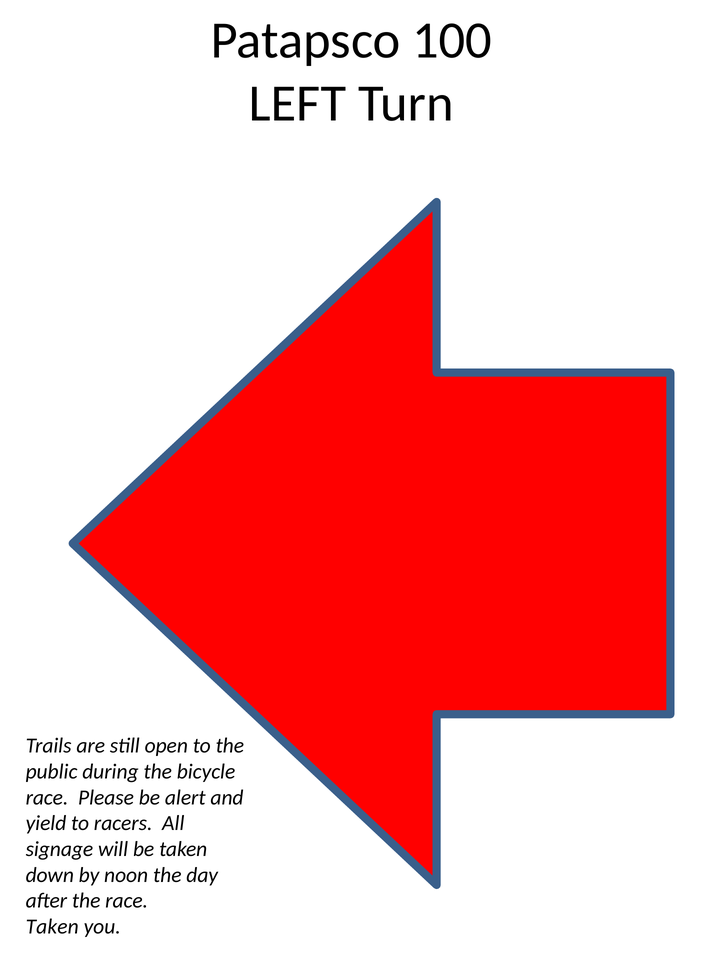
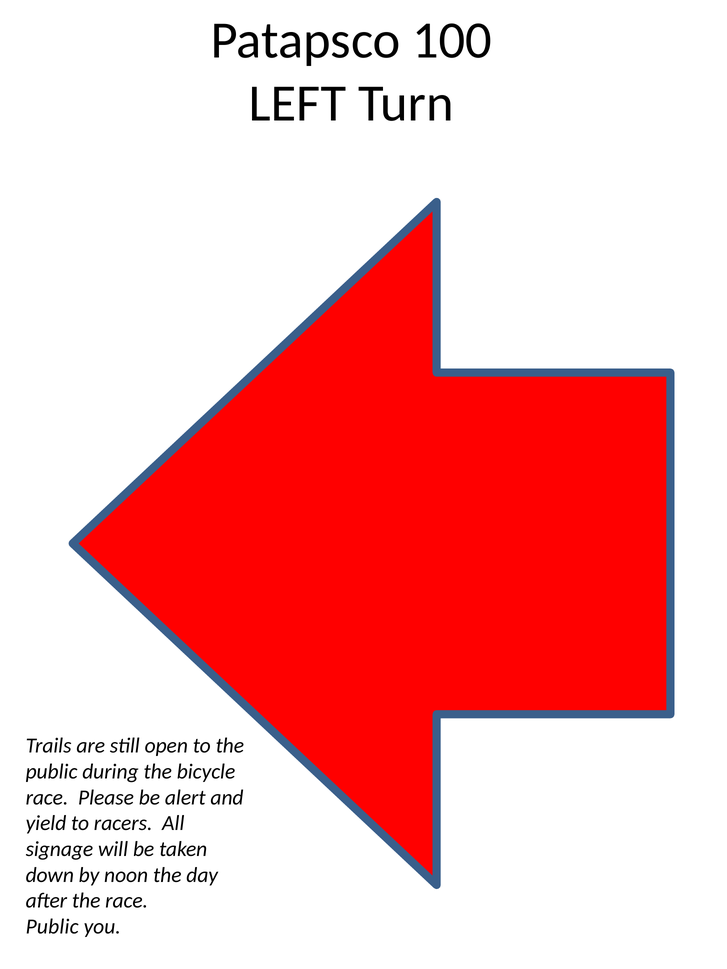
Taken: Taken -> Public (52, 927)
